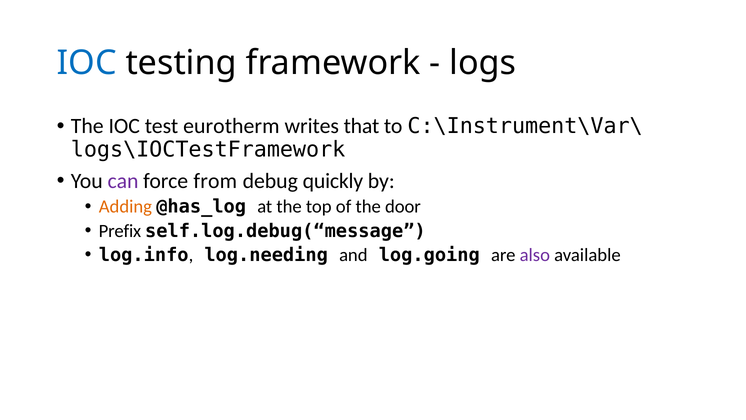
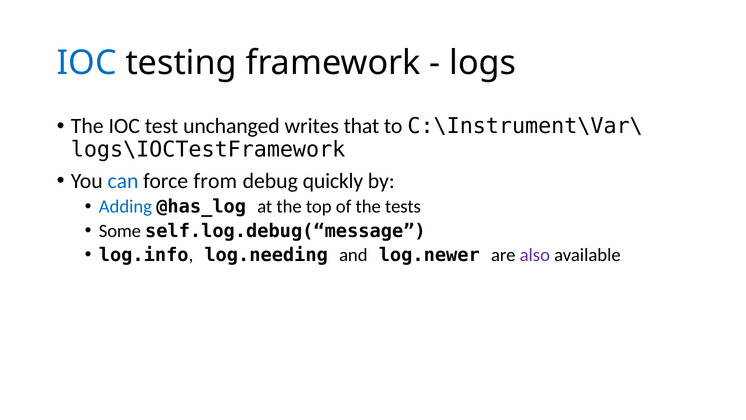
eurotherm: eurotherm -> unchanged (231, 126)
can colour: purple -> blue (123, 181)
Adding colour: orange -> blue (125, 207)
door: door -> tests (403, 207)
Prefix: Prefix -> Some (120, 231)
log.going: log.going -> log.newer (429, 255)
